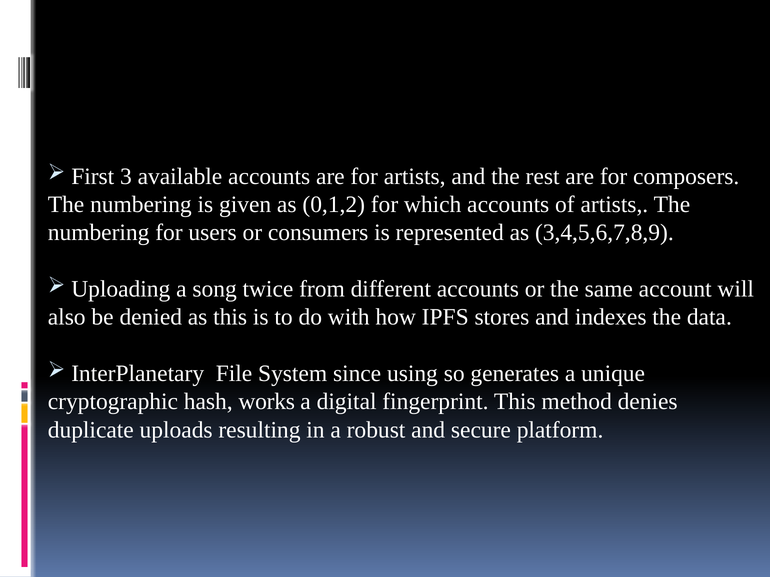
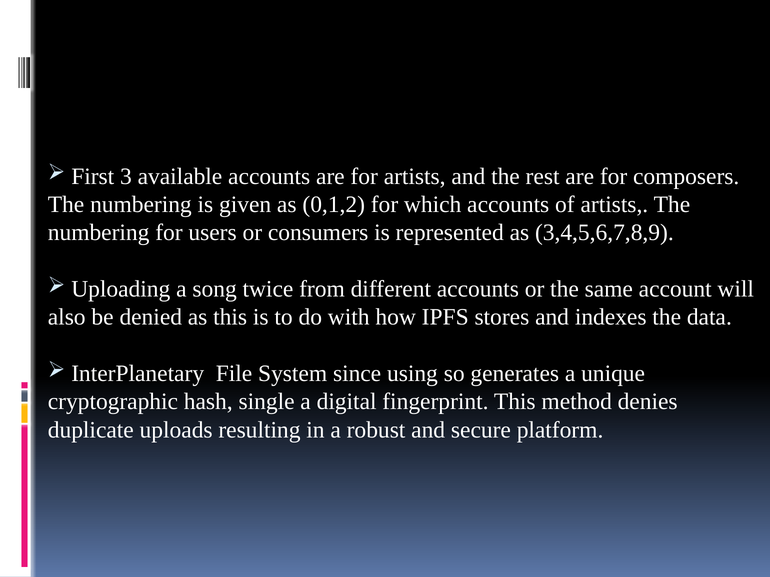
works: works -> single (267, 402)
